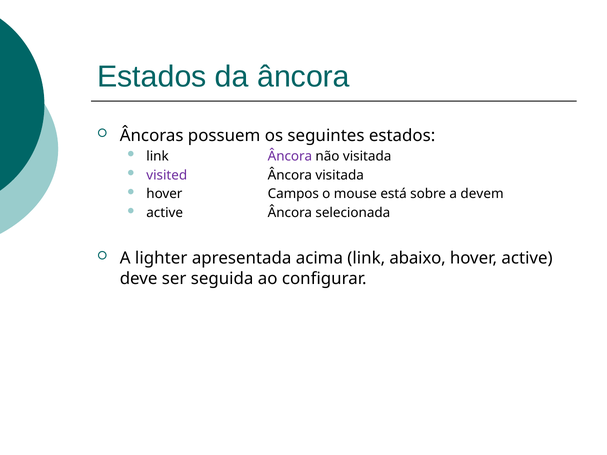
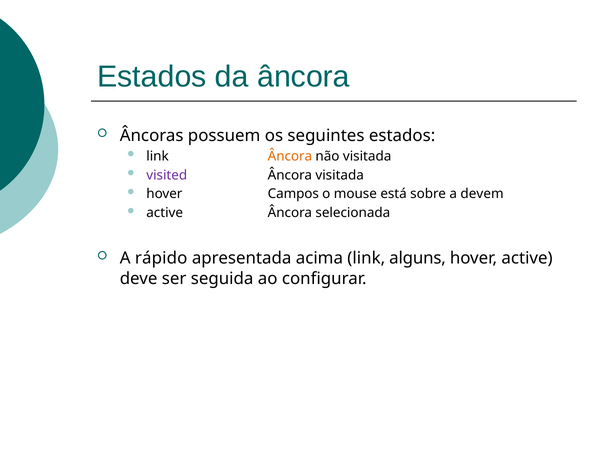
Âncora colour: purple -> orange (290, 156)
lighter: lighter -> rápido (161, 258)
abaixo: abaixo -> alguns (418, 258)
